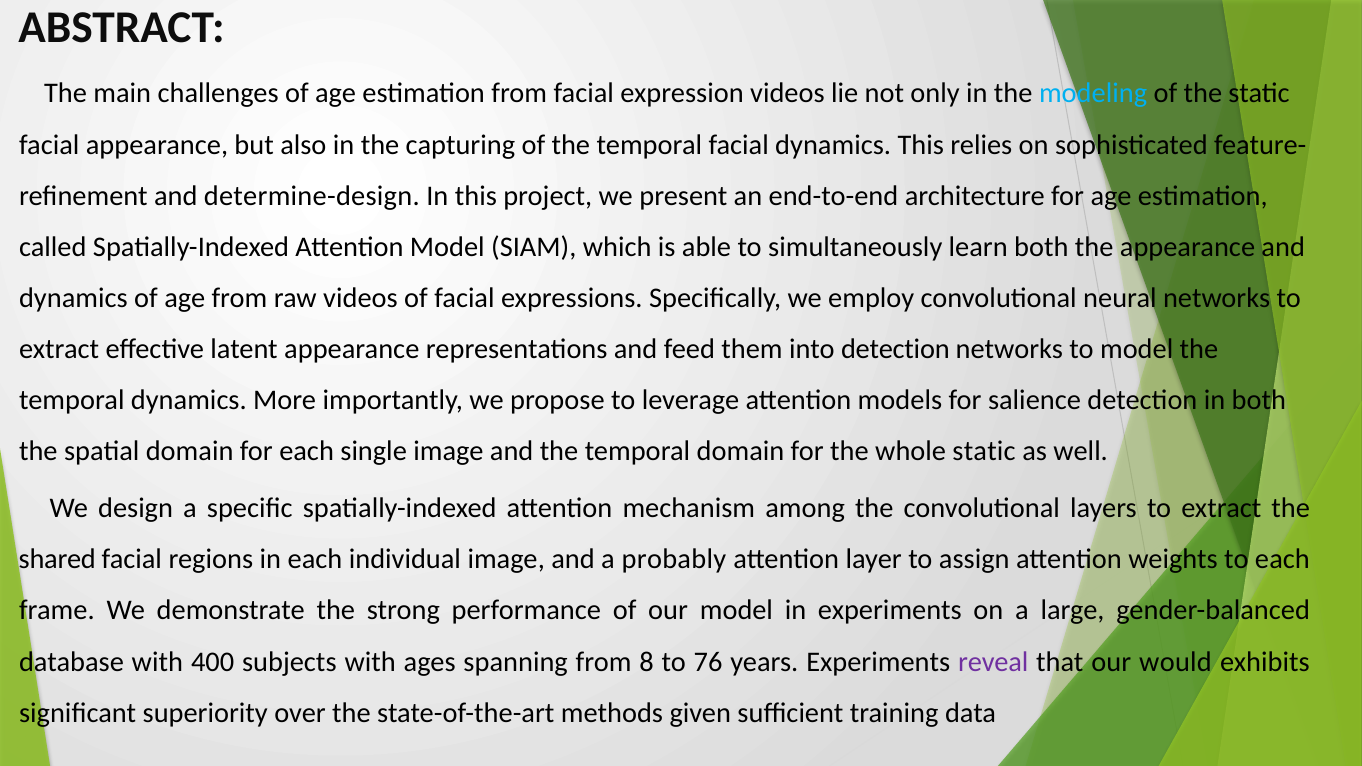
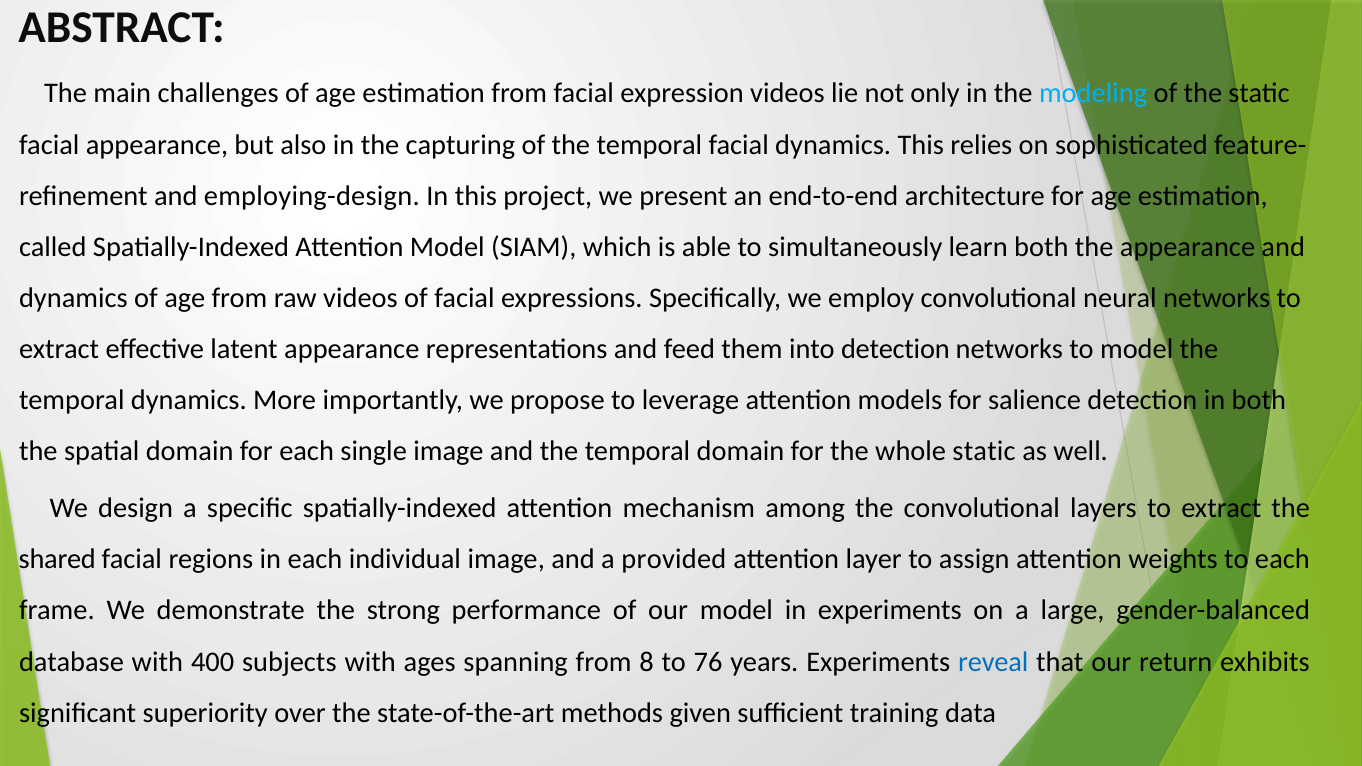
determine-design: determine-design -> employing-design (312, 196)
probably: probably -> provided (674, 560)
reveal colour: purple -> blue (993, 662)
would: would -> return (1176, 662)
